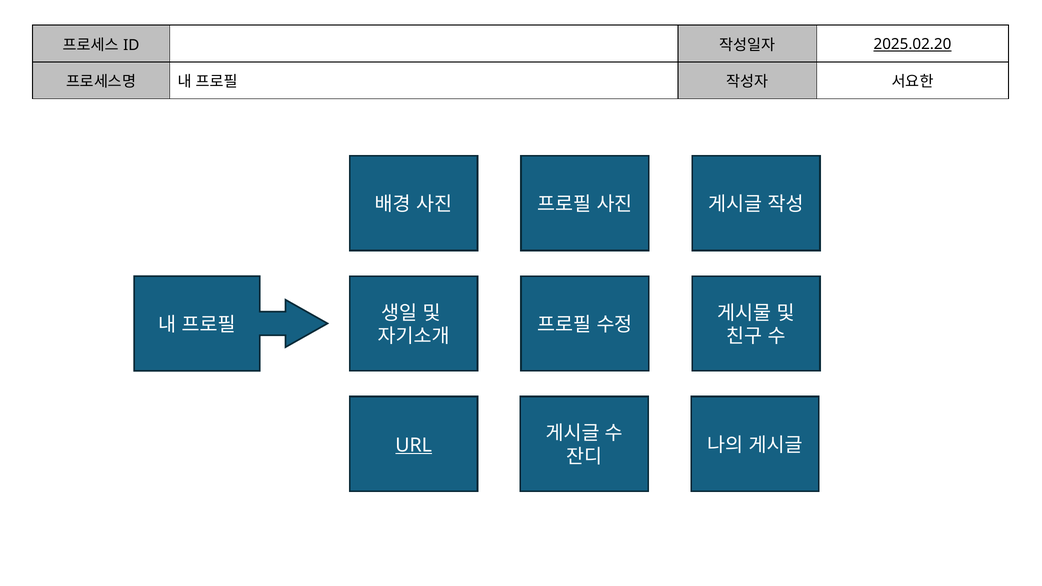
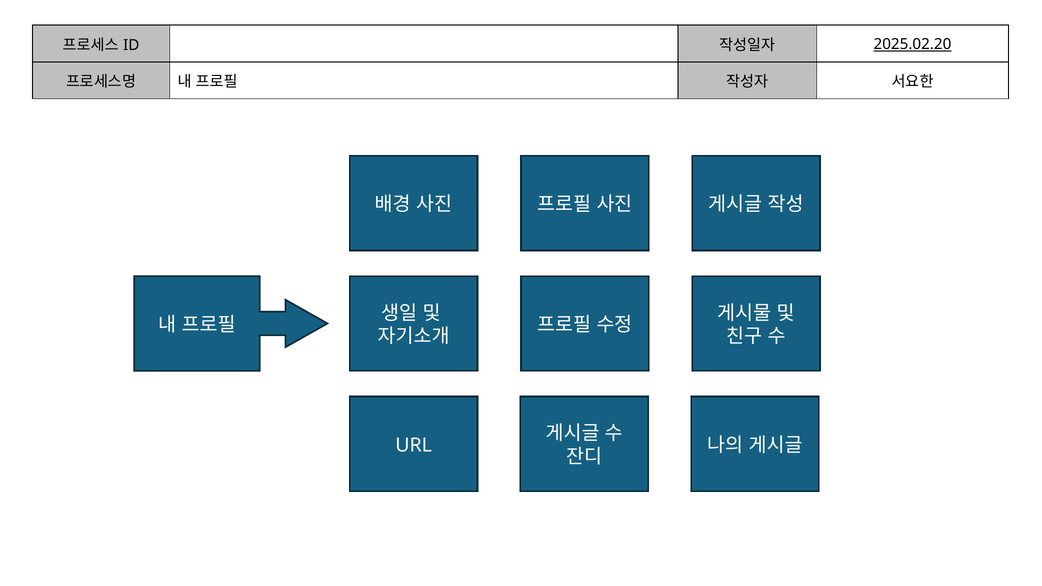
URL underline: present -> none (414, 445)
